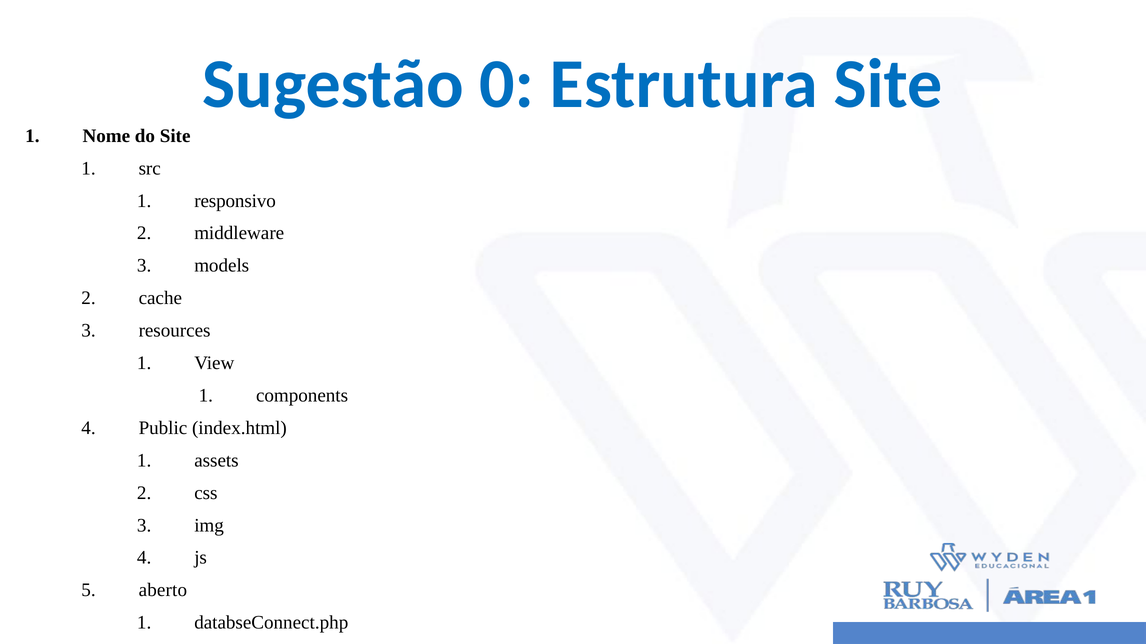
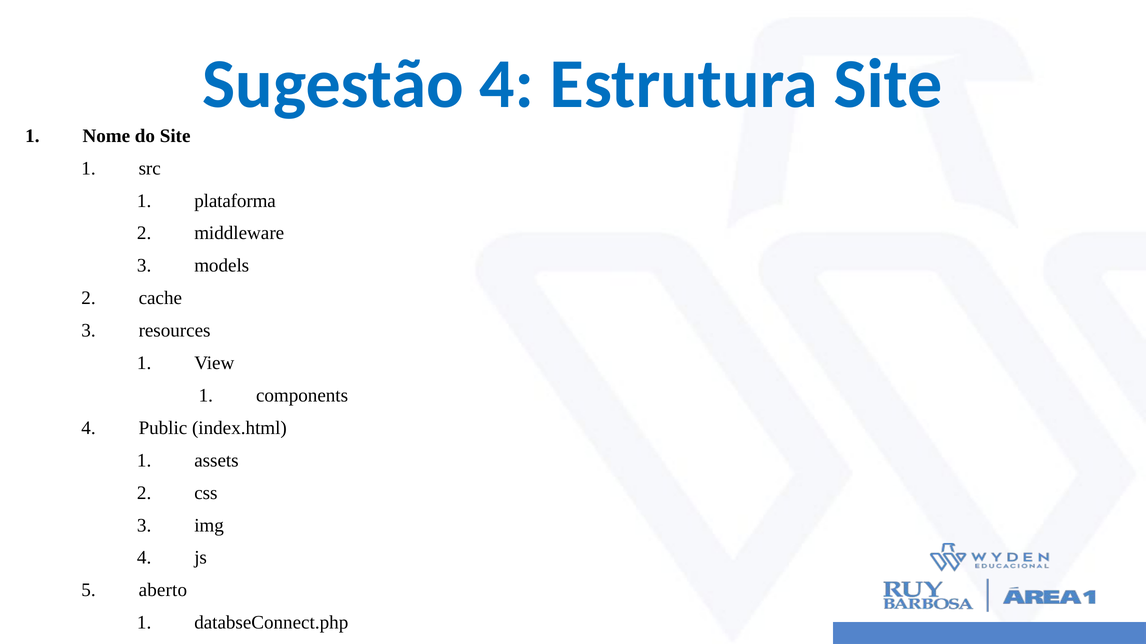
Sugestão 0: 0 -> 4 (507, 84)
responsivo: responsivo -> plataforma (235, 201)
